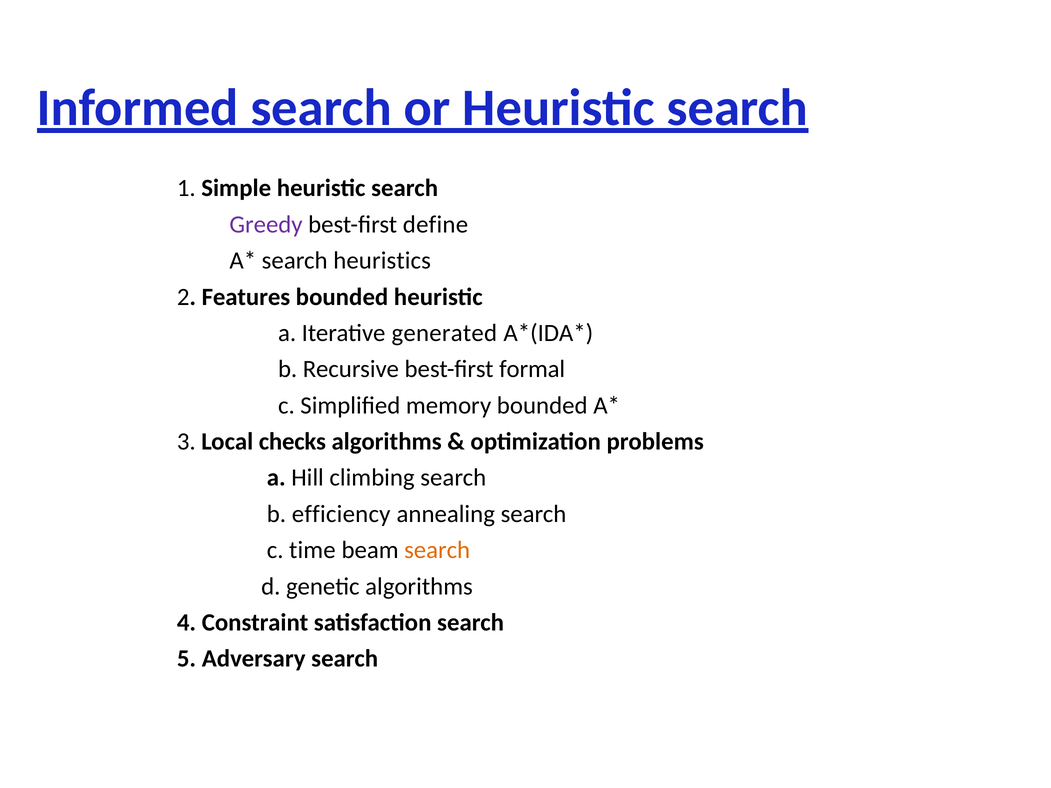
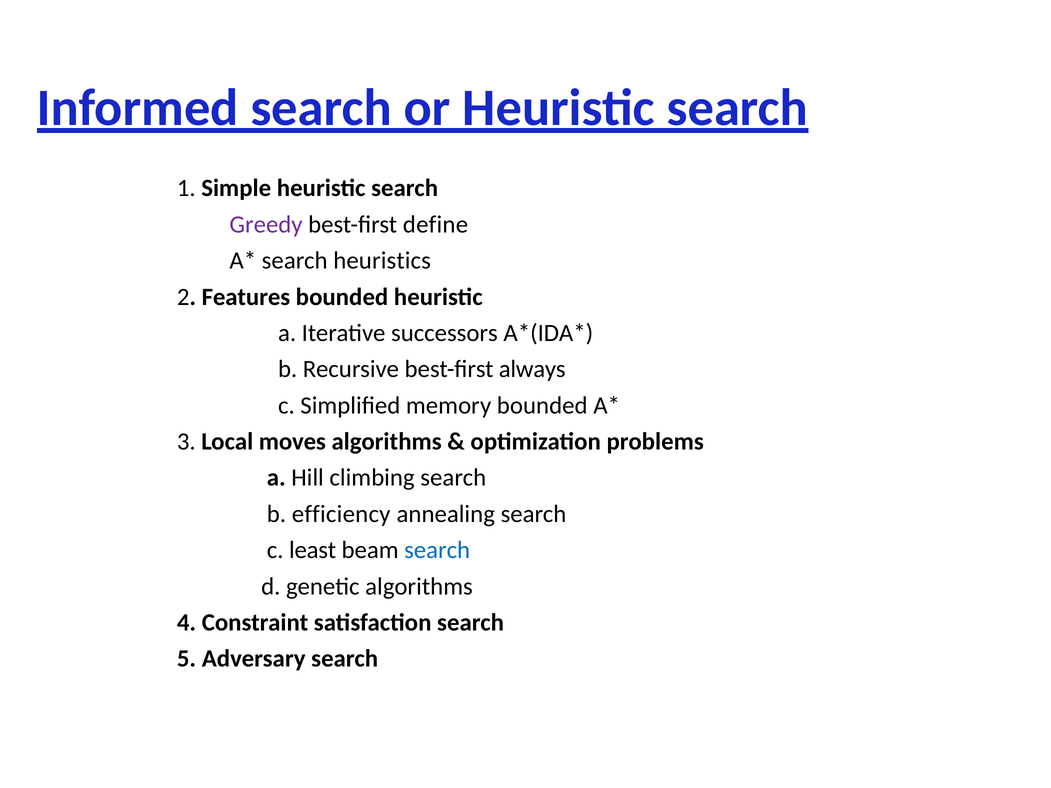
generated: generated -> successors (444, 333)
formal: formal -> always (532, 369)
checks: checks -> moves (292, 442)
time: time -> least (313, 550)
search colour: orange -> blue (437, 550)
